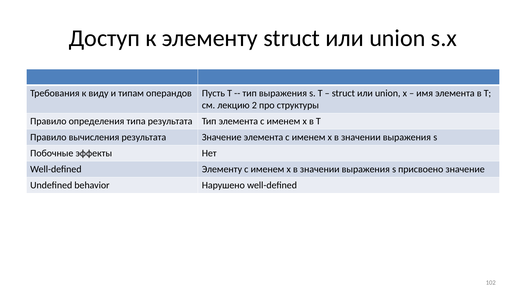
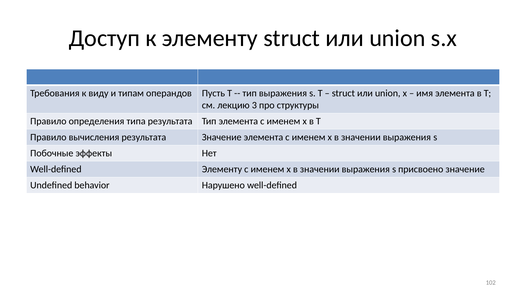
2: 2 -> 3 (254, 105)
